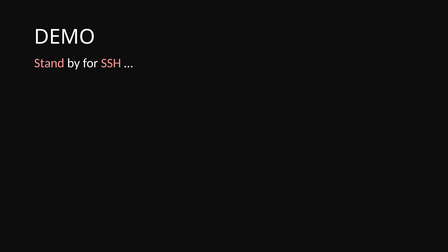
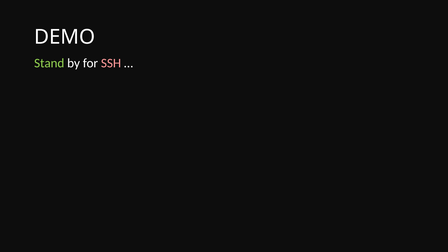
Stand colour: pink -> light green (49, 63)
